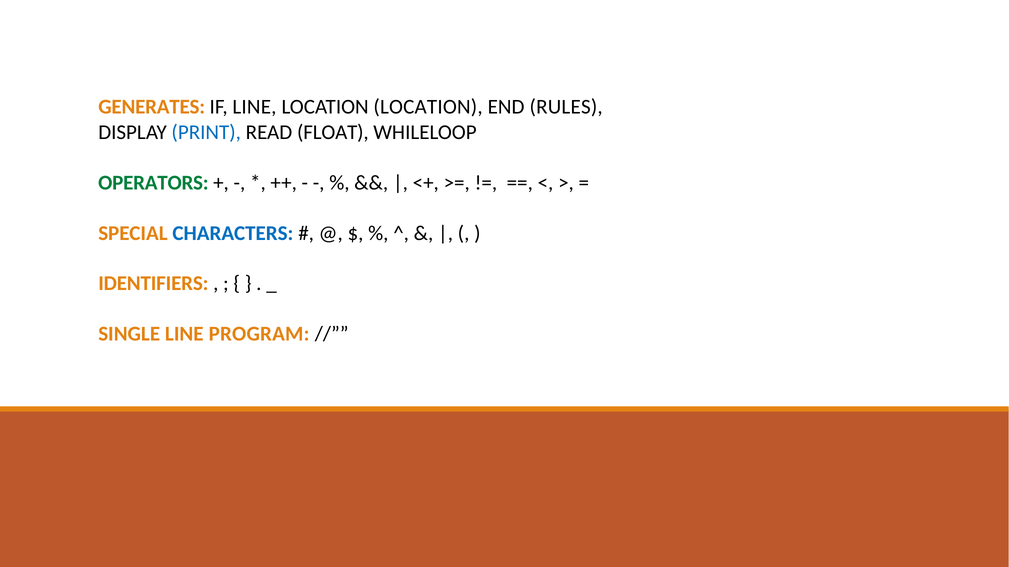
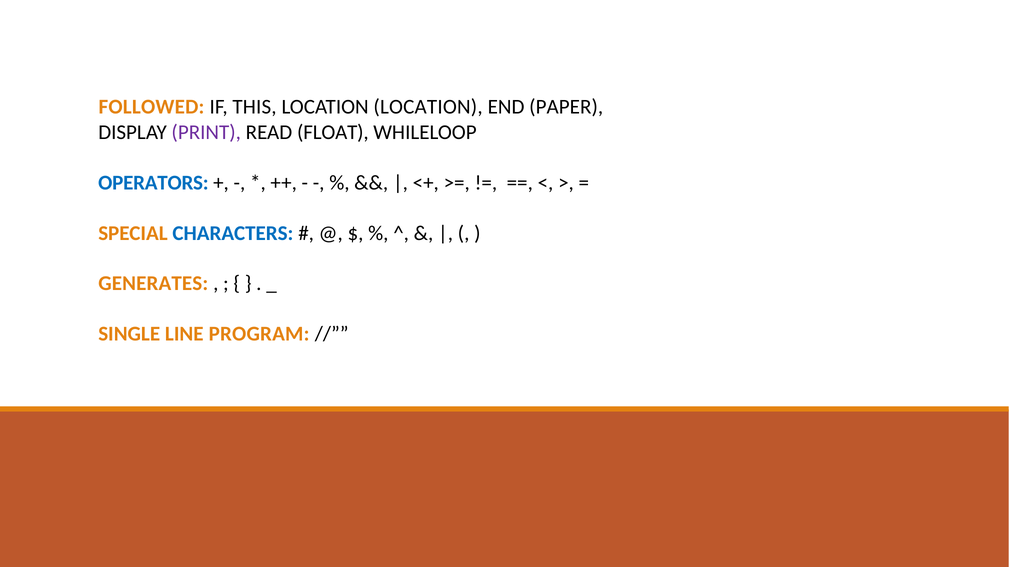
GENERATES: GENERATES -> FOLLOWED (151, 107)
IF LINE: LINE -> THIS (254, 107)
RULES: RULES -> PAPER (566, 107)
PRINT colour: blue -> purple (206, 132)
OPERATORS colour: green -> blue (153, 183)
IDENTIFIERS: IDENTIFIERS -> GENERATES (153, 284)
